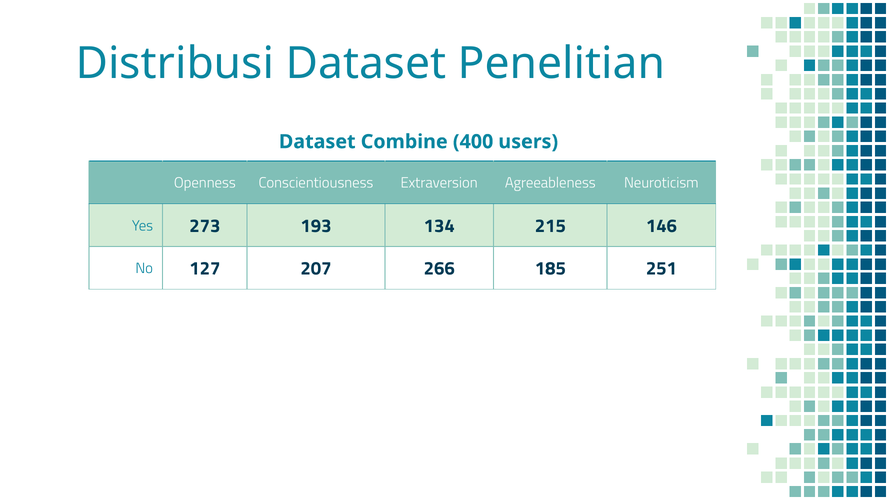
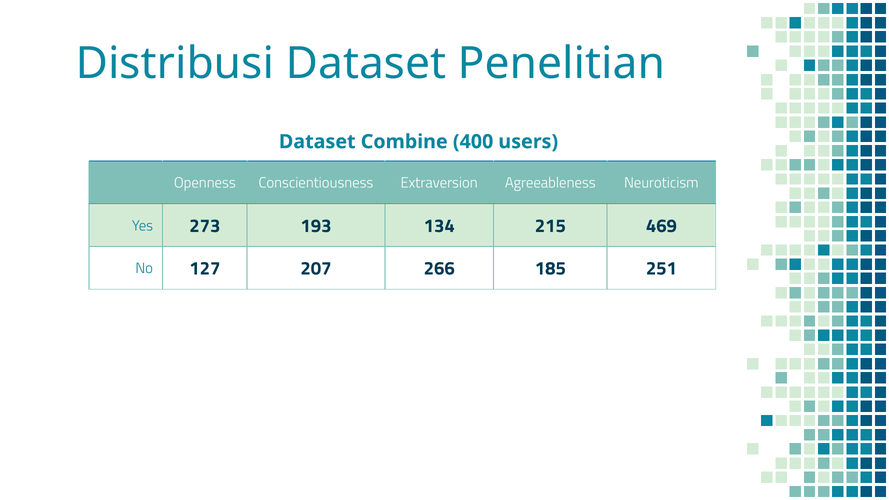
146: 146 -> 469 (661, 226)
